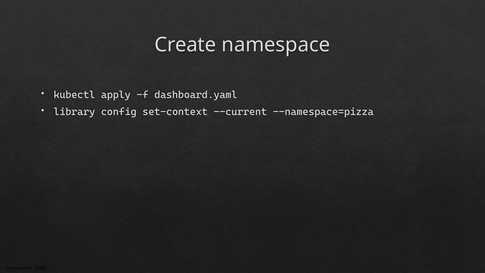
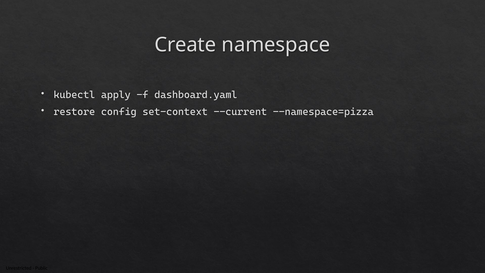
library: library -> restore (74, 112)
